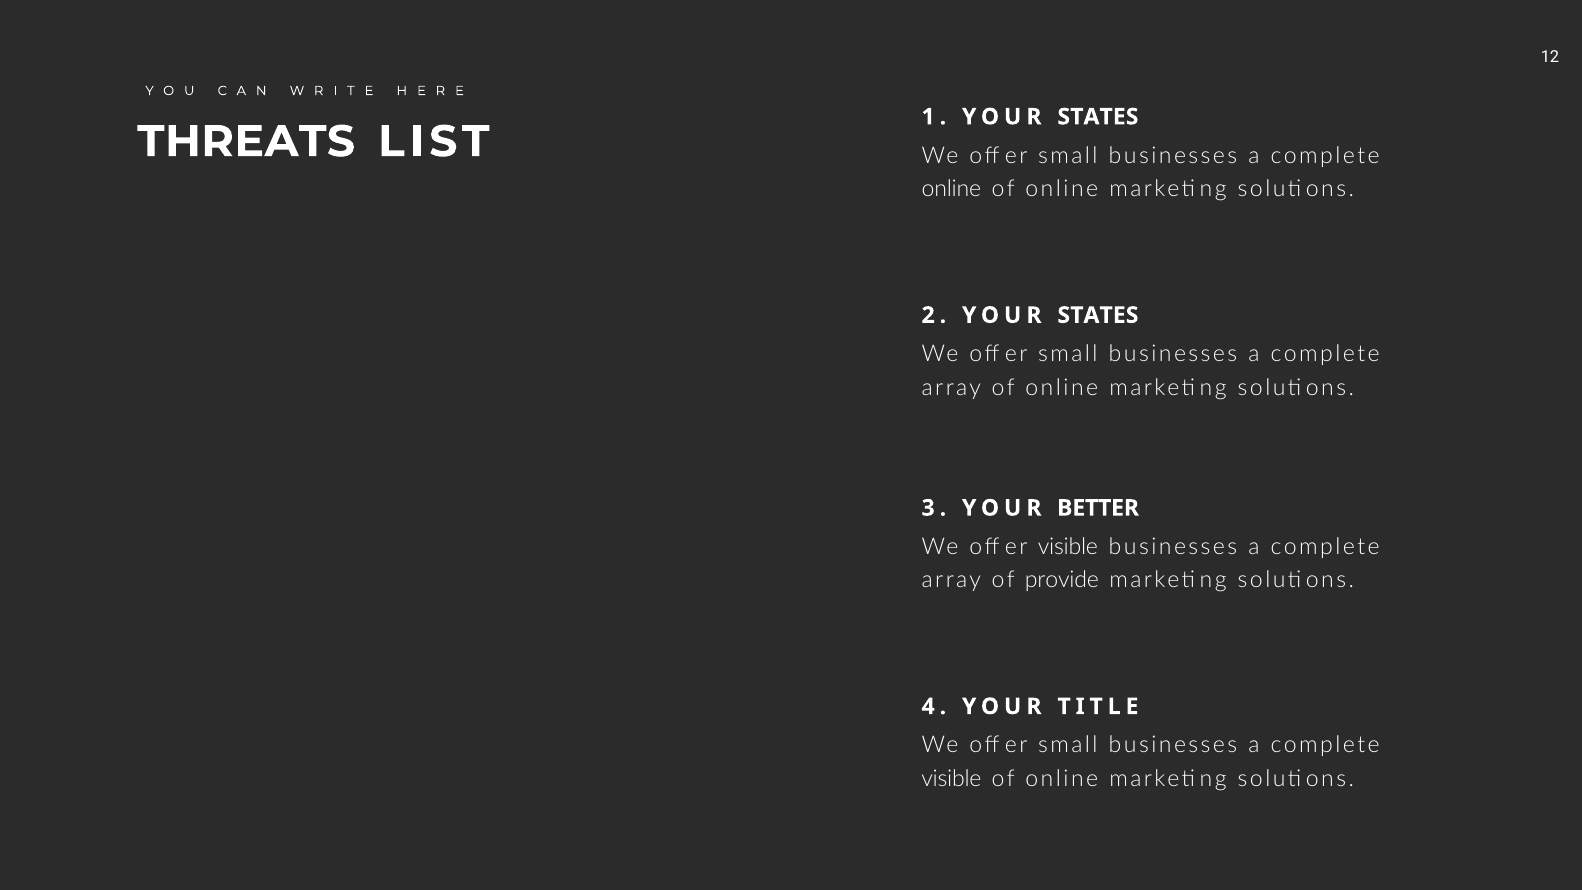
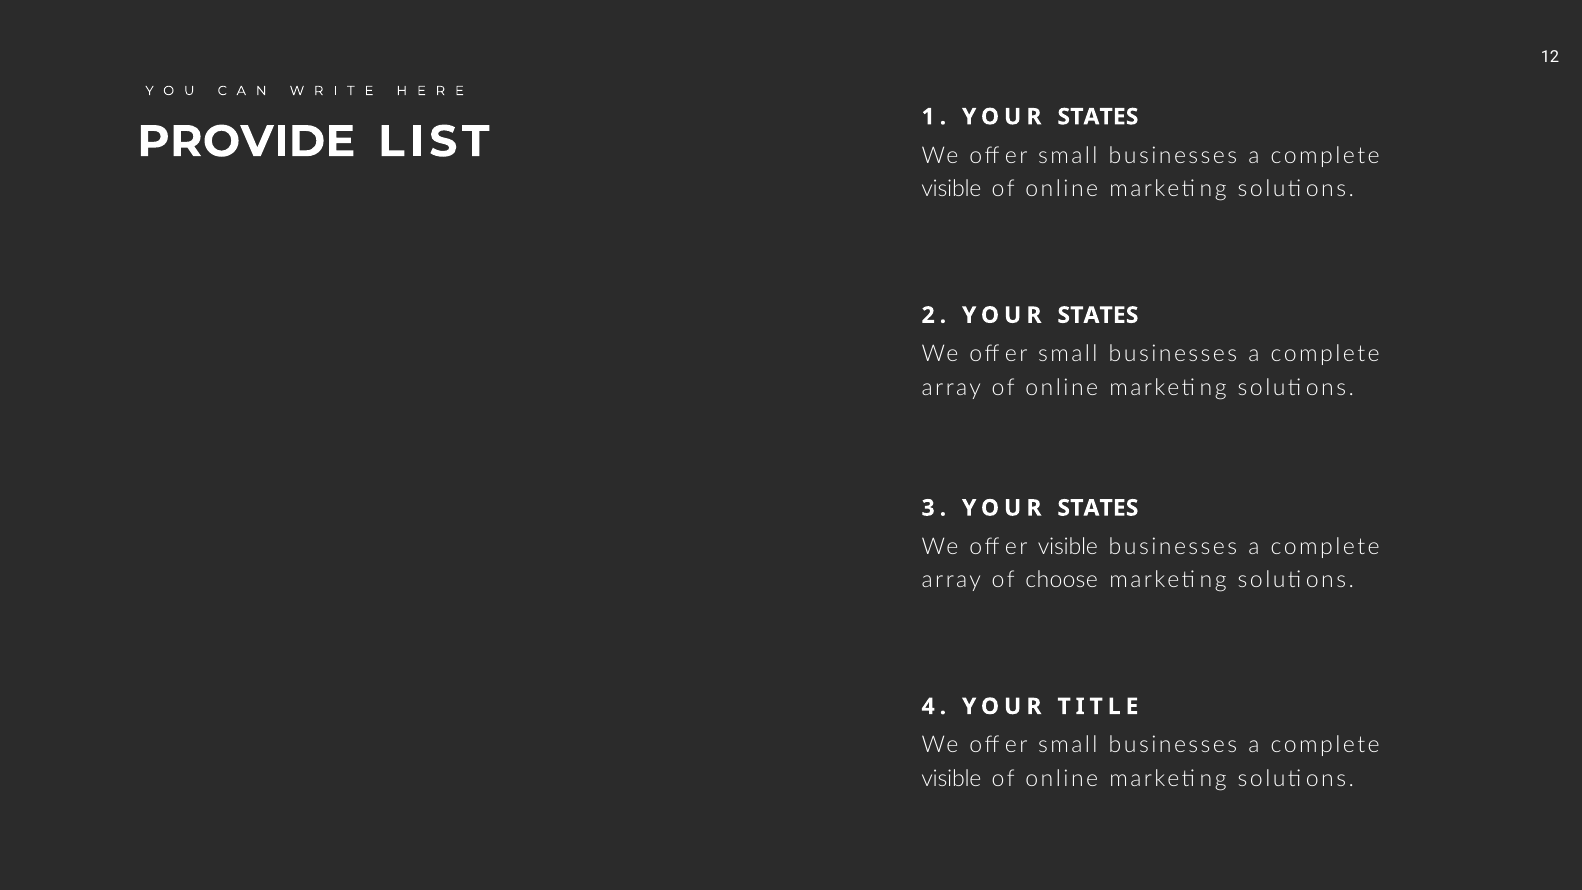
THREATS: THREATS -> PROVIDE (246, 142)
online: online -> visible (951, 189)
3 YOUR BETTER: BETTER -> STATES (1098, 508)
provide: provide -> choose (1062, 580)
